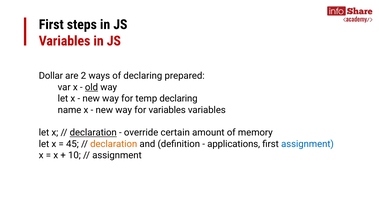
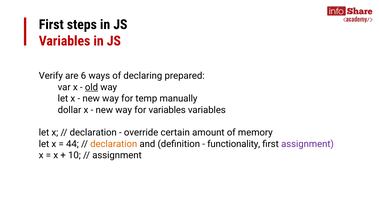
Dollar: Dollar -> Verify (51, 76)
2: 2 -> 6 (83, 76)
temp declaring: declaring -> manually (178, 99)
name: name -> dollar (70, 110)
declaration underline: present -> none (93, 133)
45: 45 -> 44 (72, 144)
applications: applications -> functionality (234, 144)
assignment colour: blue -> purple (307, 144)
